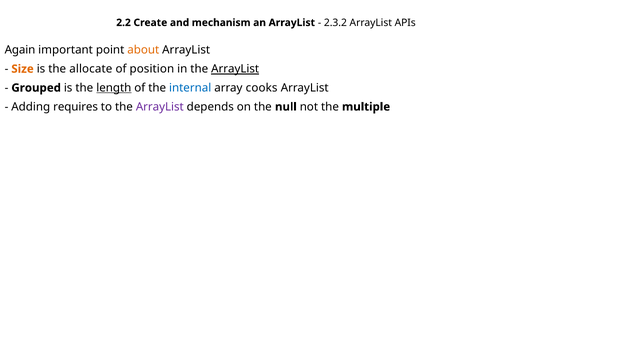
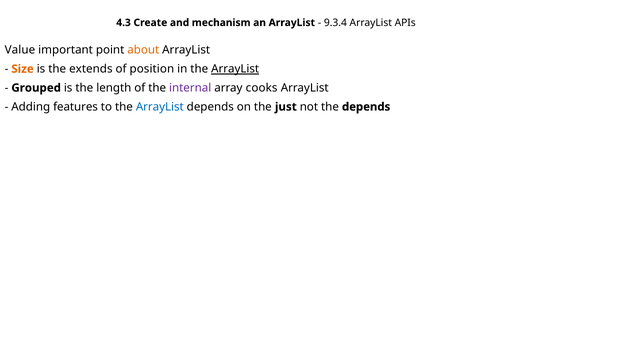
2.2: 2.2 -> 4.3 (124, 23)
2.3.2: 2.3.2 -> 9.3.4 (335, 23)
Again: Again -> Value (20, 50)
allocate: allocate -> extends (91, 69)
length underline: present -> none (114, 88)
internal colour: blue -> purple (190, 88)
requires: requires -> features (76, 107)
ArrayList colour: purple -> blue (160, 107)
null: null -> just (286, 107)
the multiple: multiple -> depends (366, 107)
